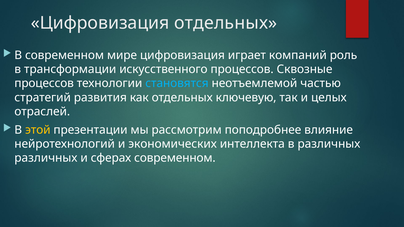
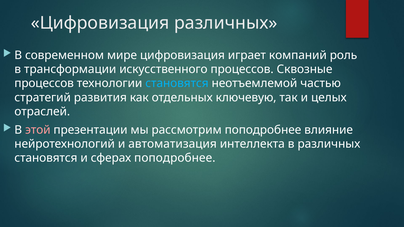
Цифровизация отдельных: отдельных -> различных (226, 23)
этой colour: yellow -> pink (38, 130)
экономических: экономических -> автоматизация (173, 144)
различных: различных -> становятся (46, 158)
сферах современном: современном -> поподробнее (175, 158)
